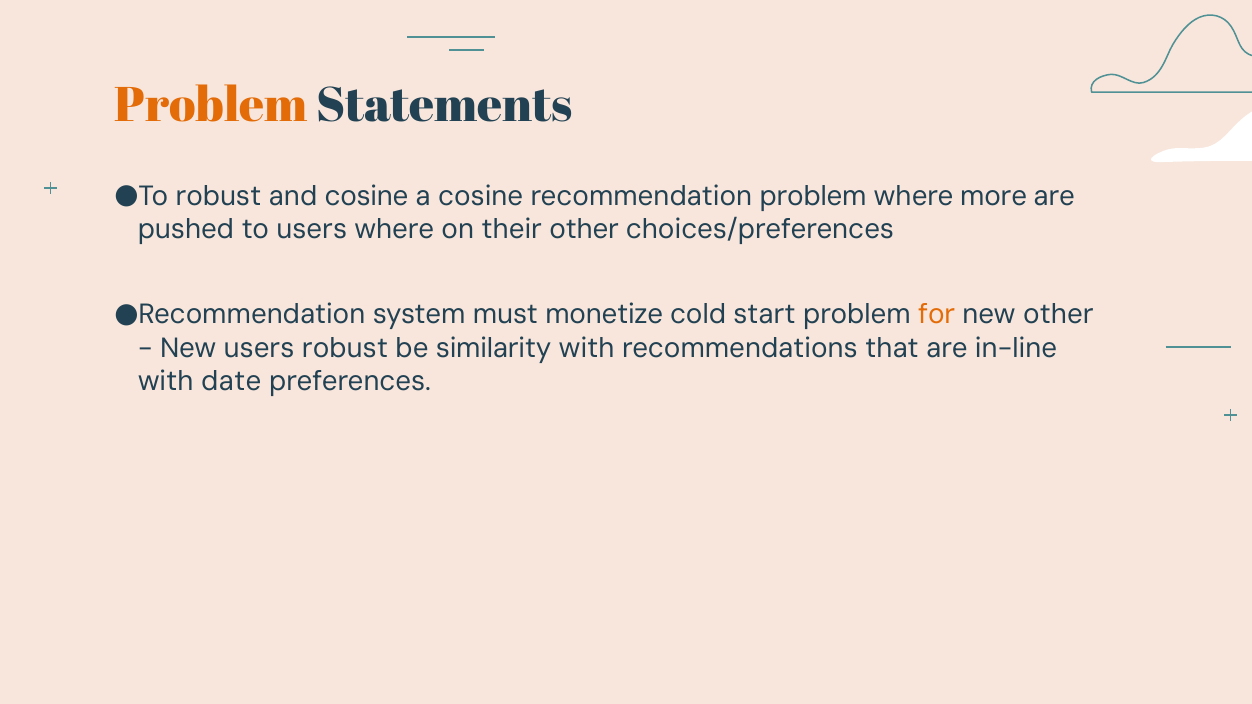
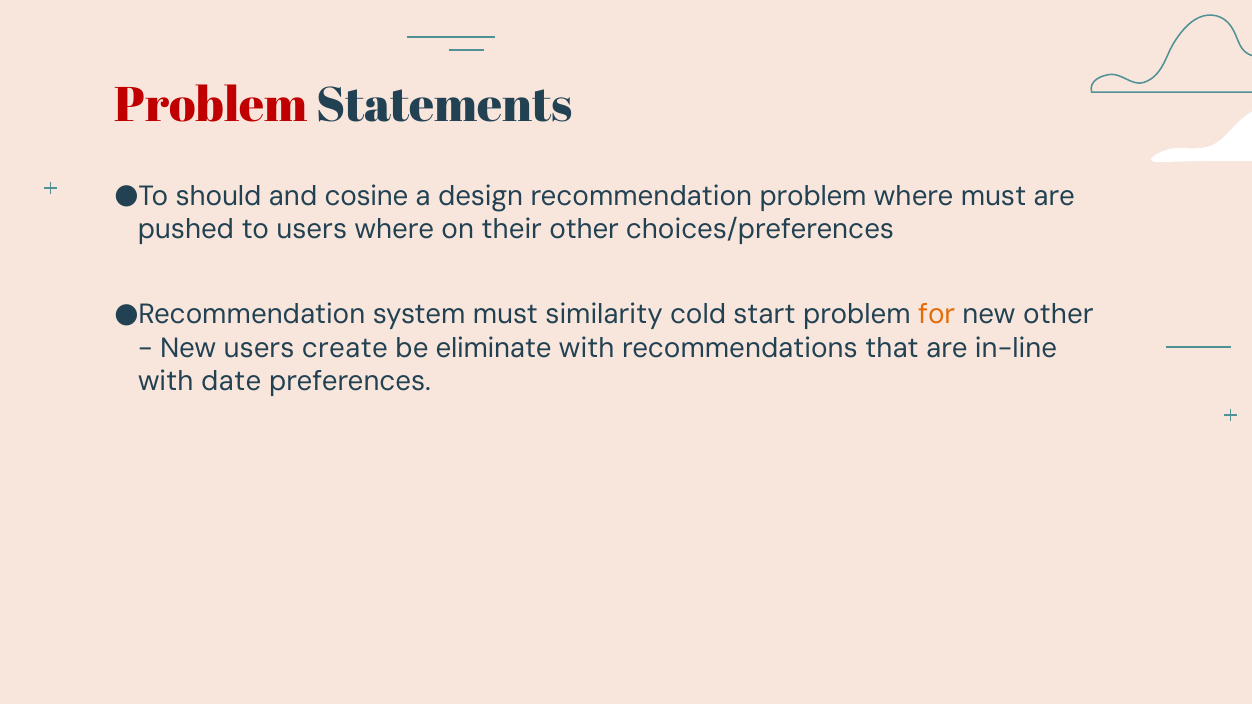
Problem colour: orange -> red (211, 105)
To robust: robust -> should (218, 196)
a cosine: cosine -> design (481, 196)
where more: more -> must (994, 196)
monetize: monetize -> similarity (604, 315)
users robust: robust -> create (345, 348)
similarity: similarity -> eliminate (494, 348)
